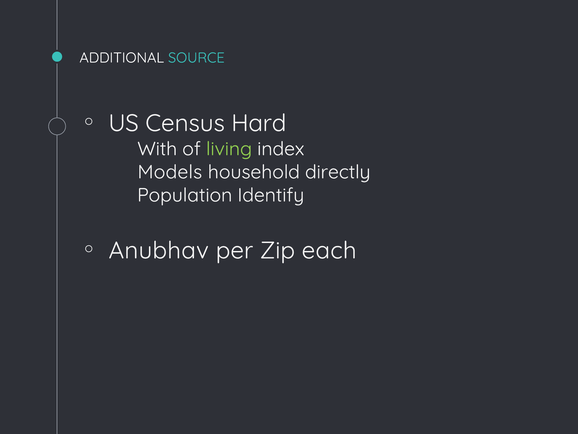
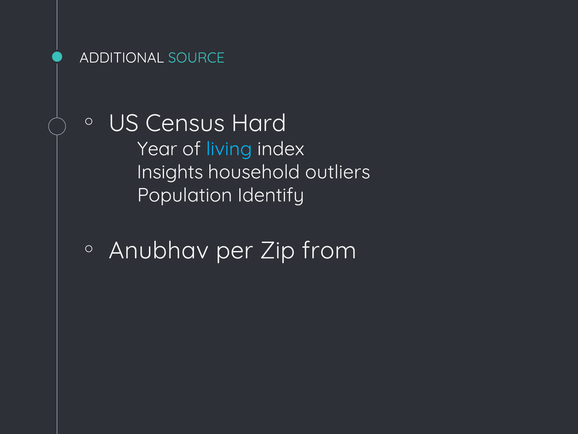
With: With -> Year (157, 149)
living colour: light green -> light blue (229, 149)
Models: Models -> Insights (170, 172)
directly: directly -> outliers (338, 172)
each: each -> from (329, 250)
